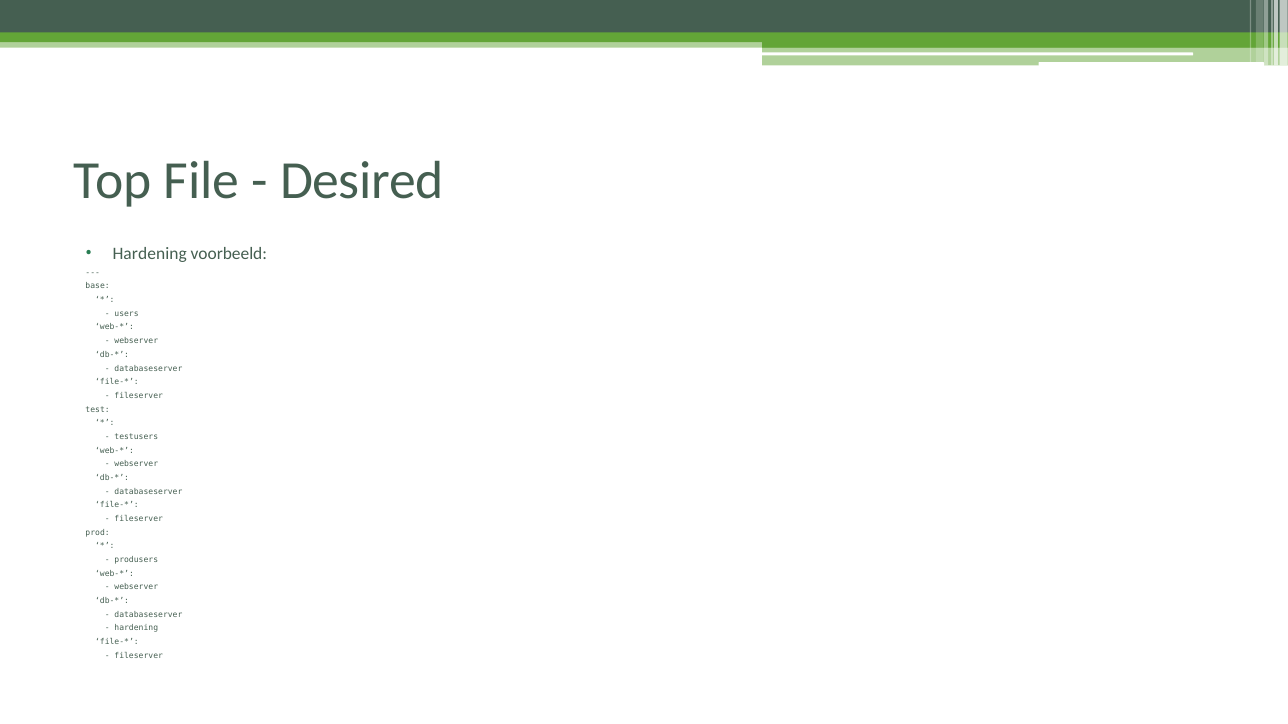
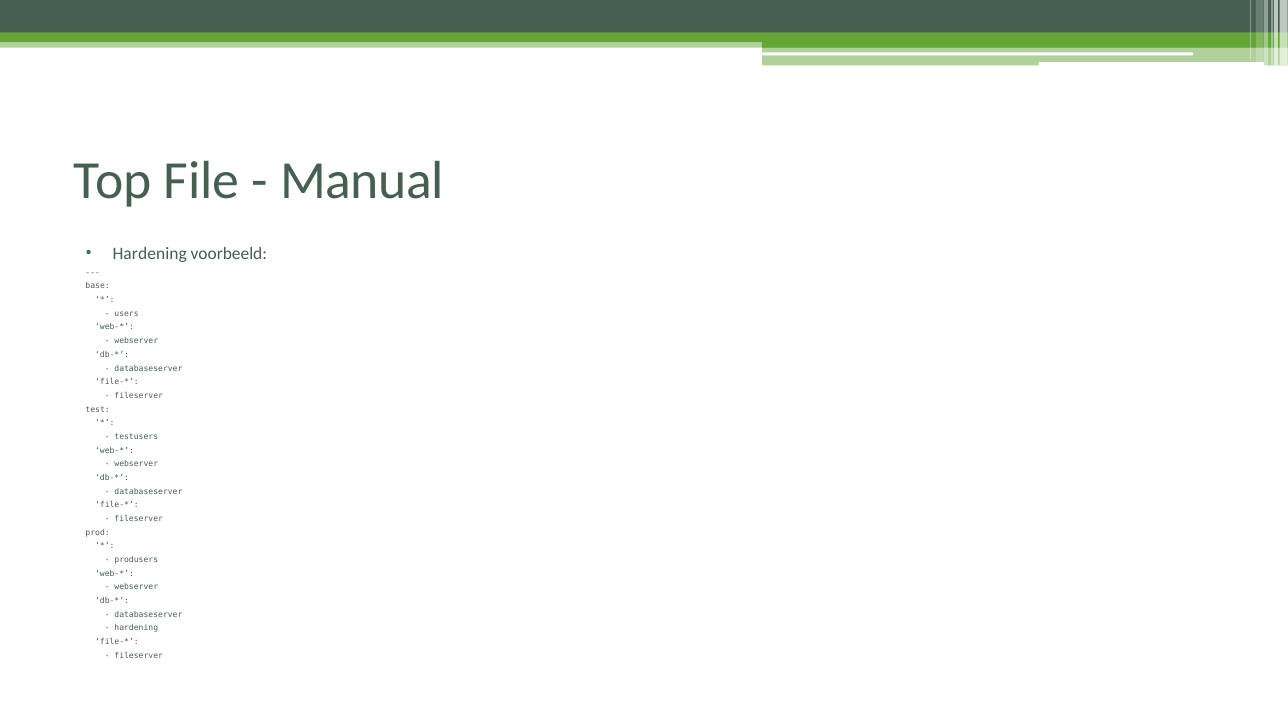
Desired: Desired -> Manual (362, 181)
